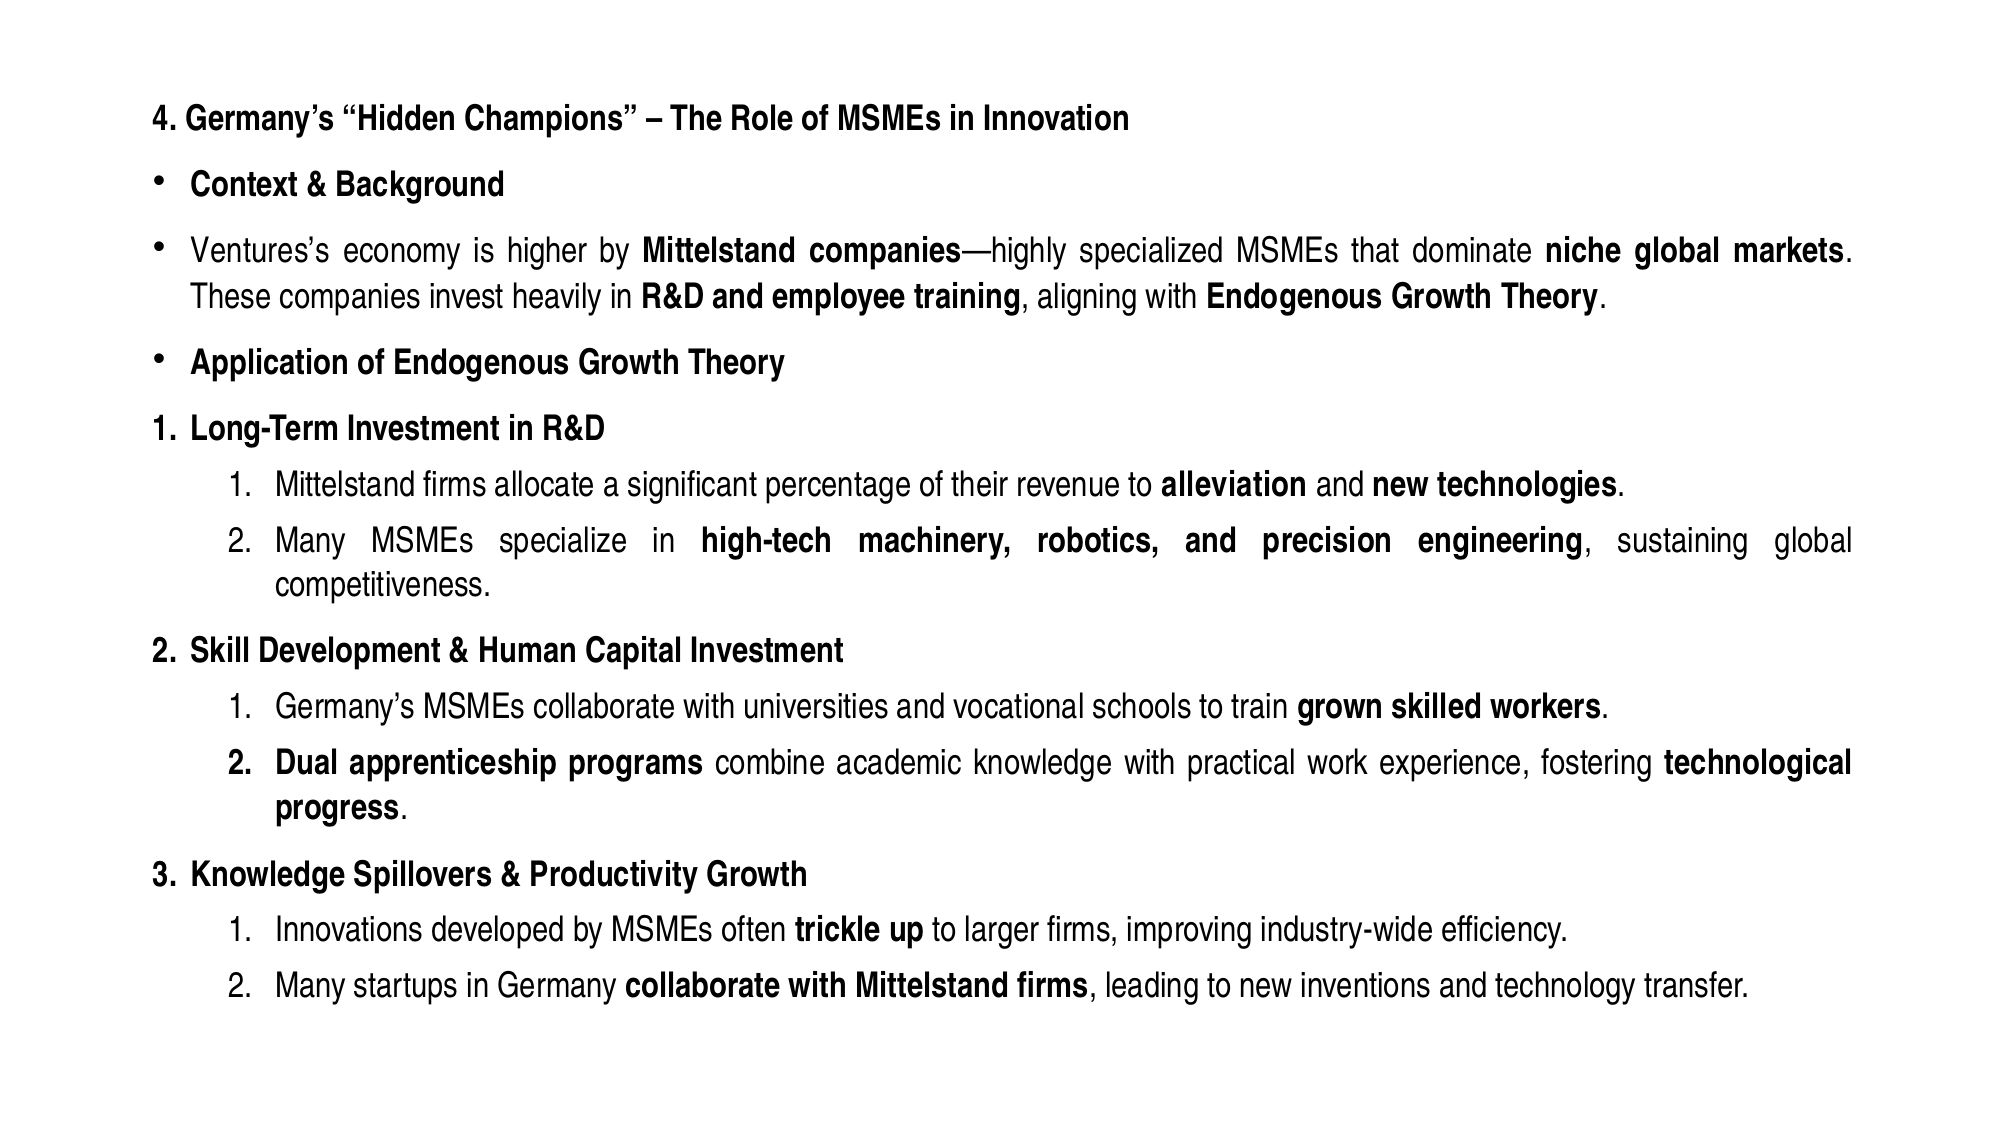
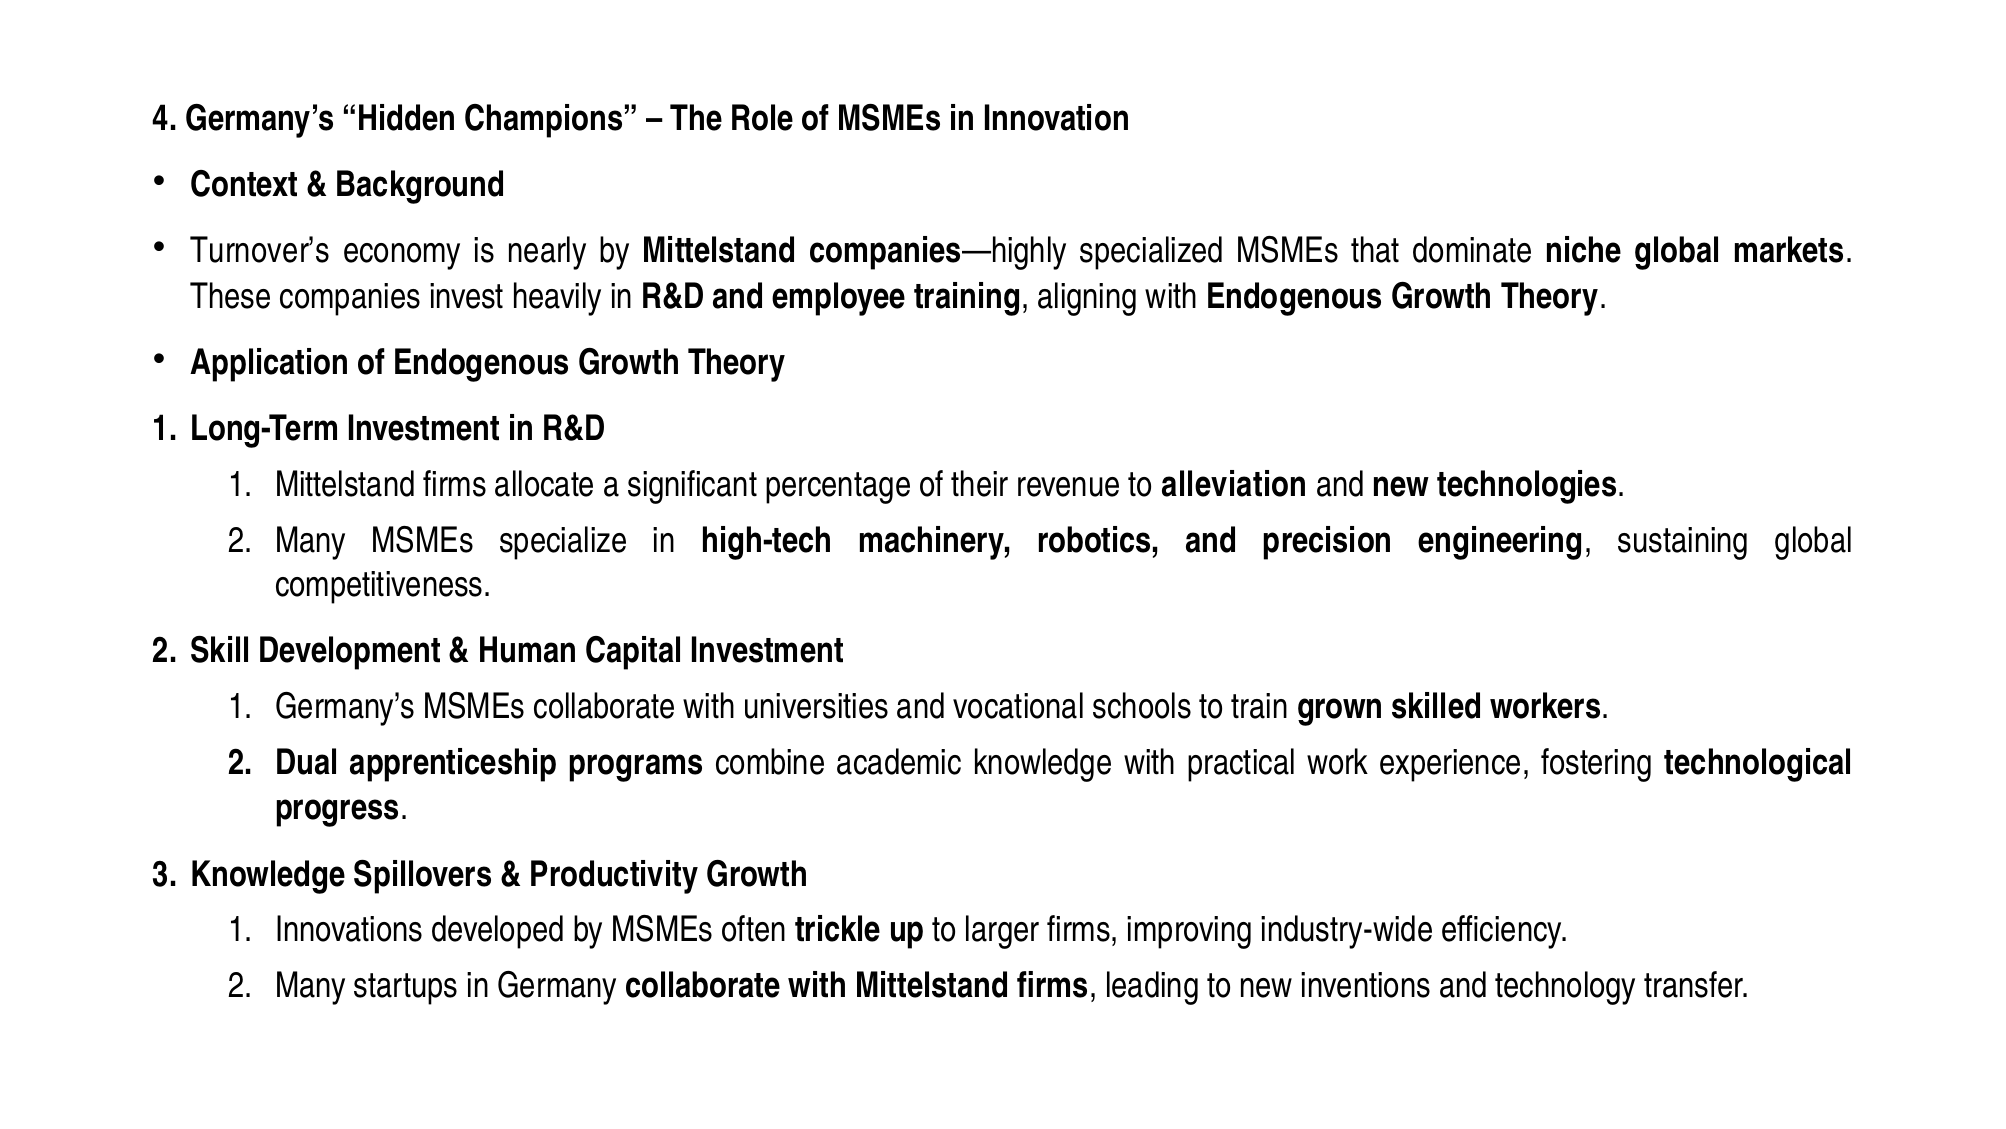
Ventures’s: Ventures’s -> Turnover’s (260, 251)
higher: higher -> nearly (547, 251)
